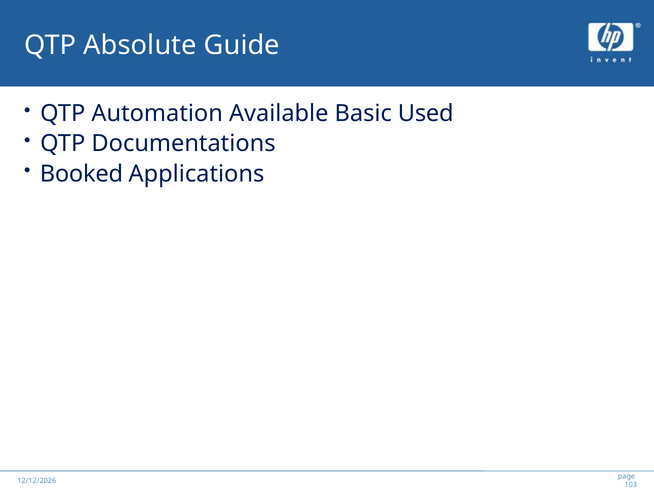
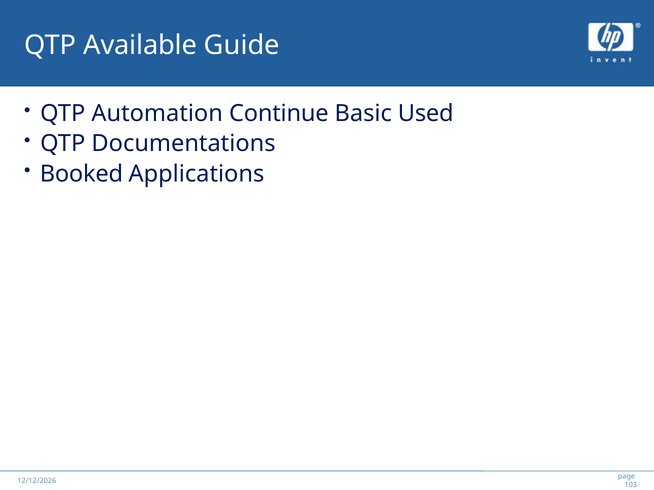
Absolute: Absolute -> Available (140, 45)
Available: Available -> Continue (279, 113)
